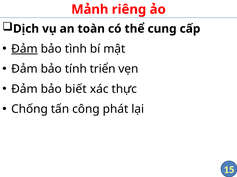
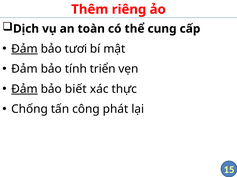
Mảnh: Mảnh -> Thêm (90, 9)
tình: tình -> tươi (76, 49)
Đảm underline: none -> present (24, 89)
